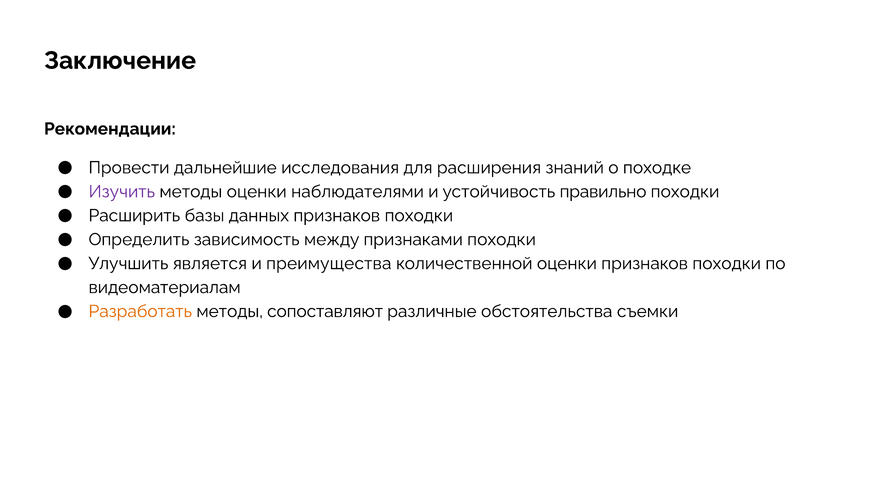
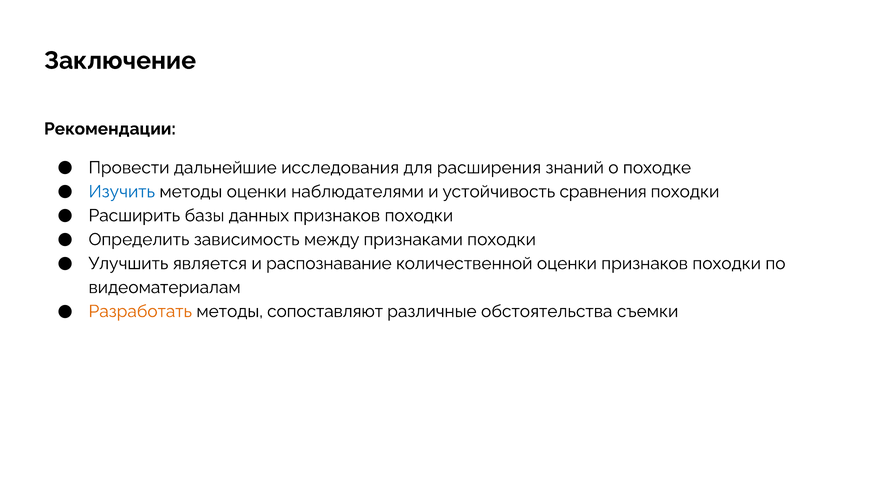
Изучить colour: purple -> blue (122, 192)
правильно: правильно -> сравнения (603, 192)
преимущества: преимущества -> распознавание (329, 264)
